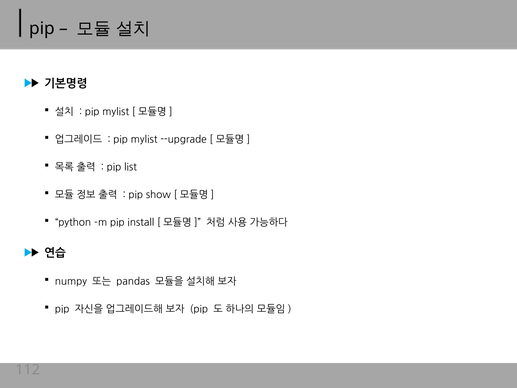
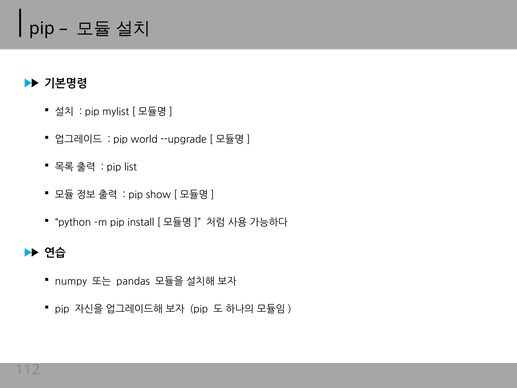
mylist: mylist -> world (144, 139)
